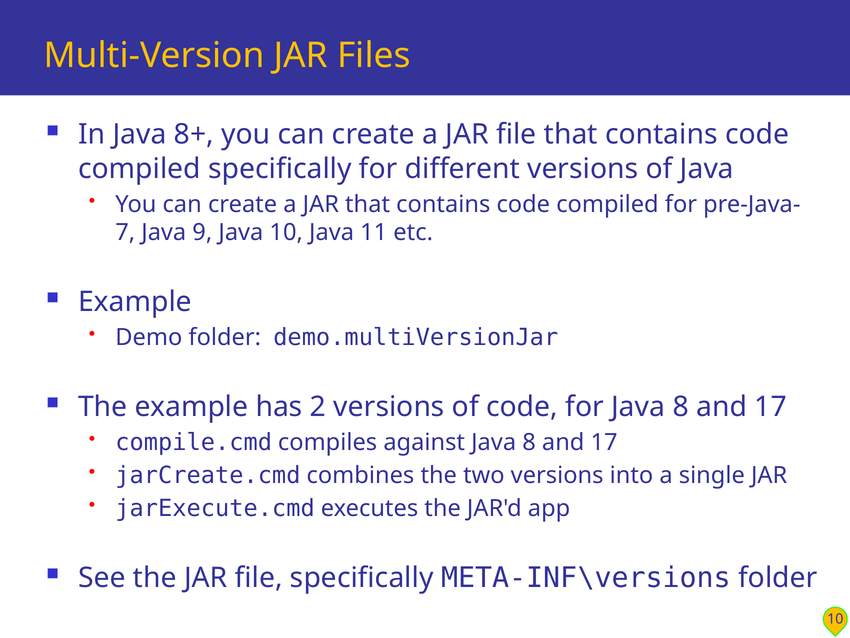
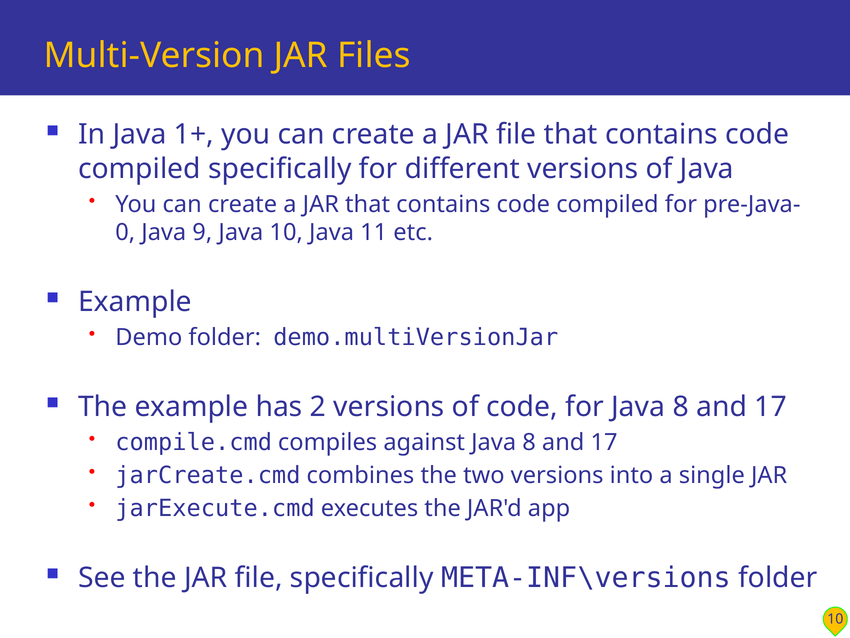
8+: 8+ -> 1+ (194, 135)
7: 7 -> 0 (125, 232)
